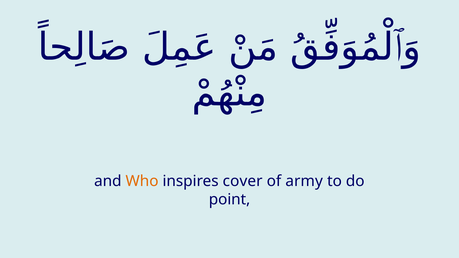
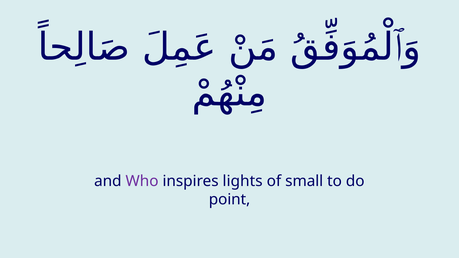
Who colour: orange -> purple (142, 181)
cover: cover -> lights (243, 181)
army: army -> small (304, 181)
